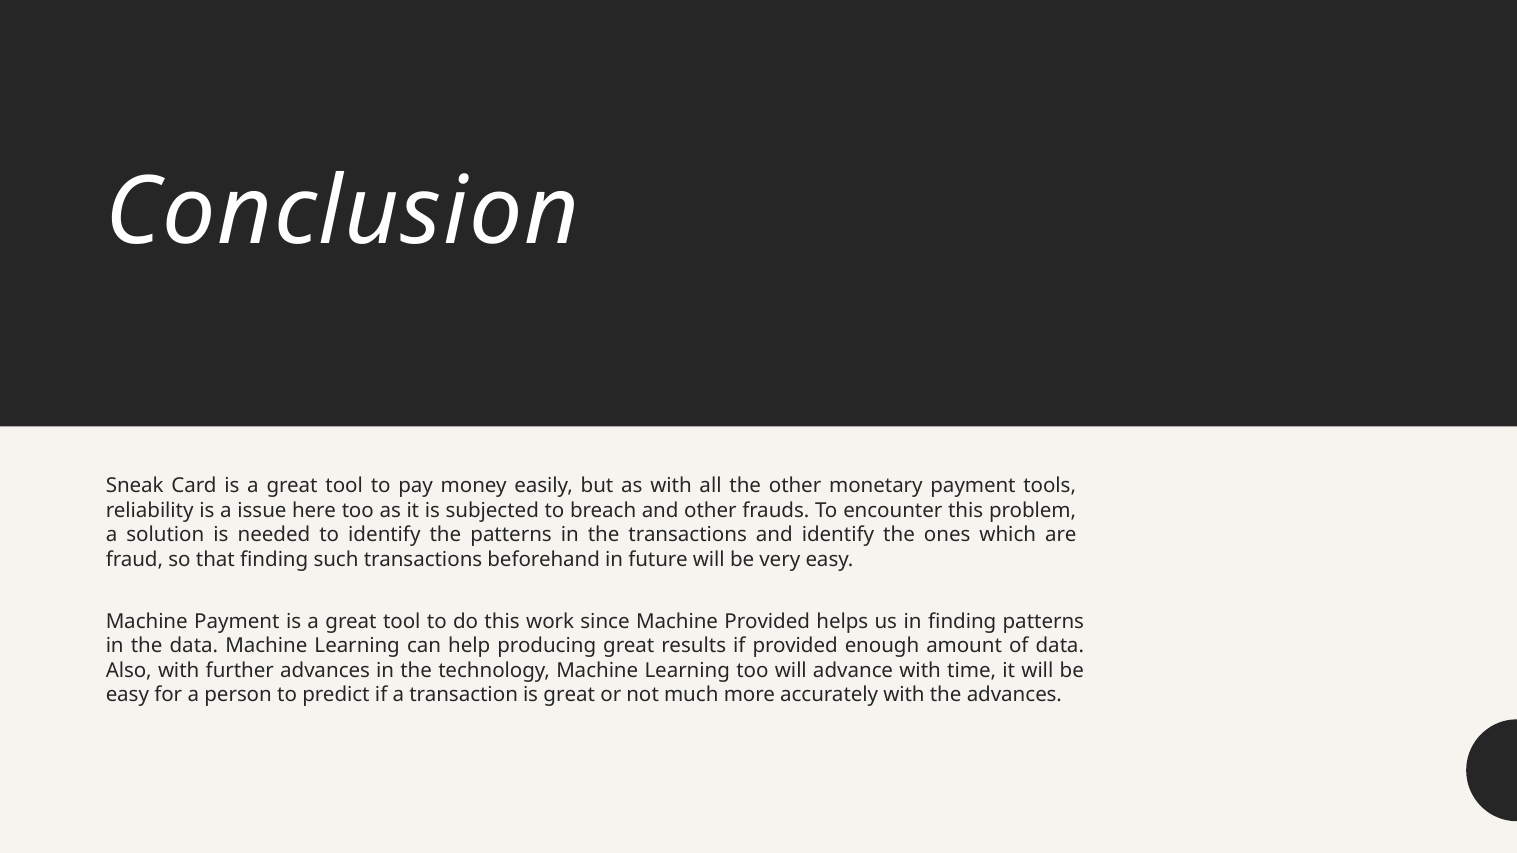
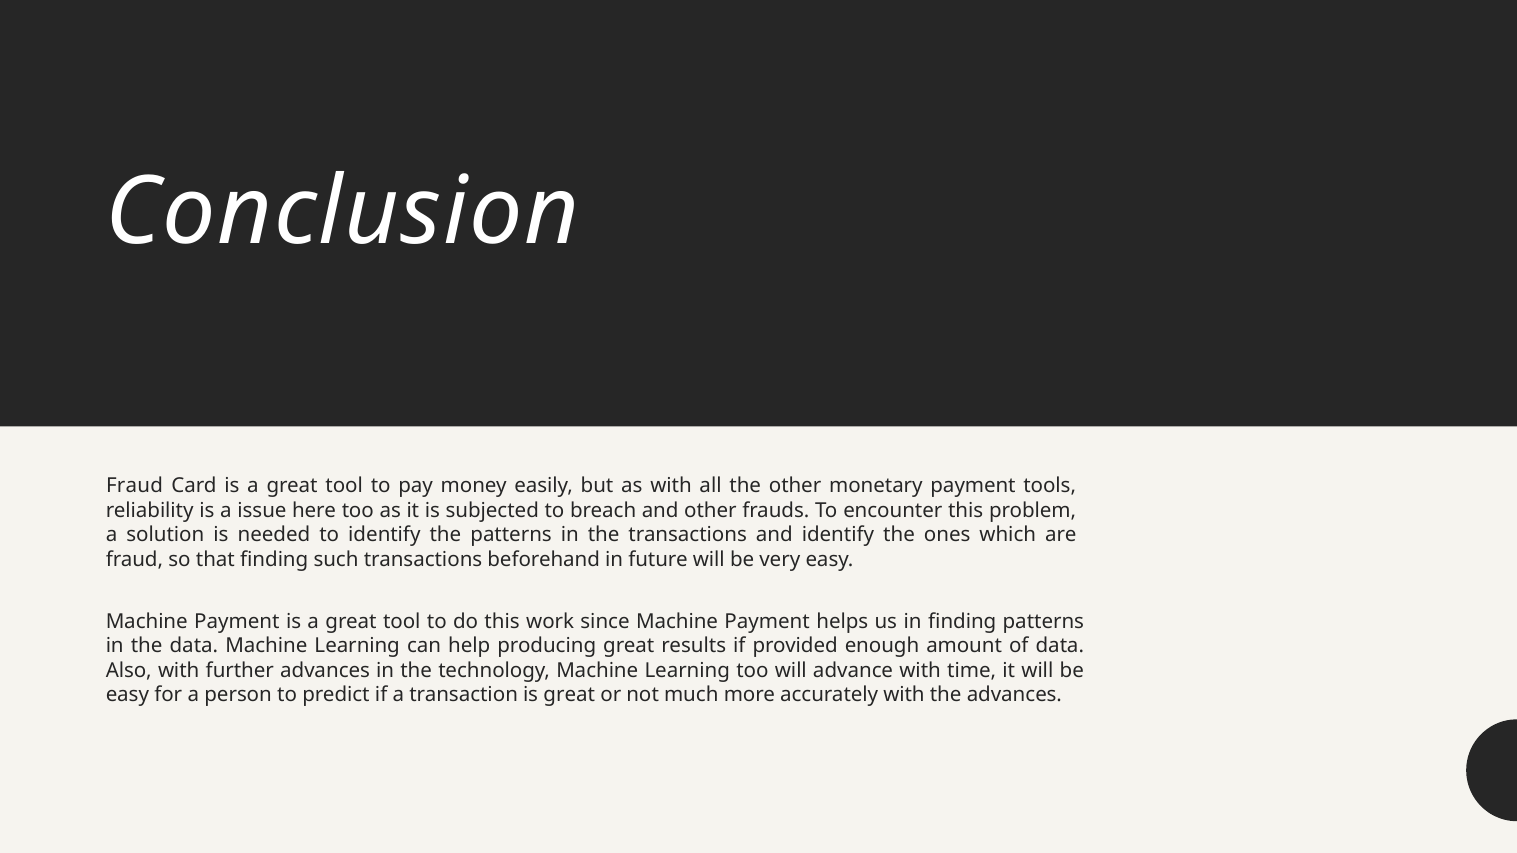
Sneak: Sneak -> Fraud (135, 486)
since Machine Provided: Provided -> Payment (767, 622)
